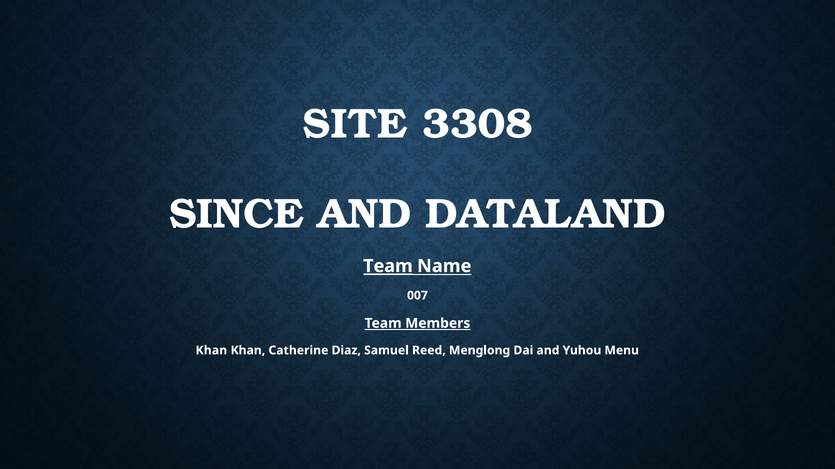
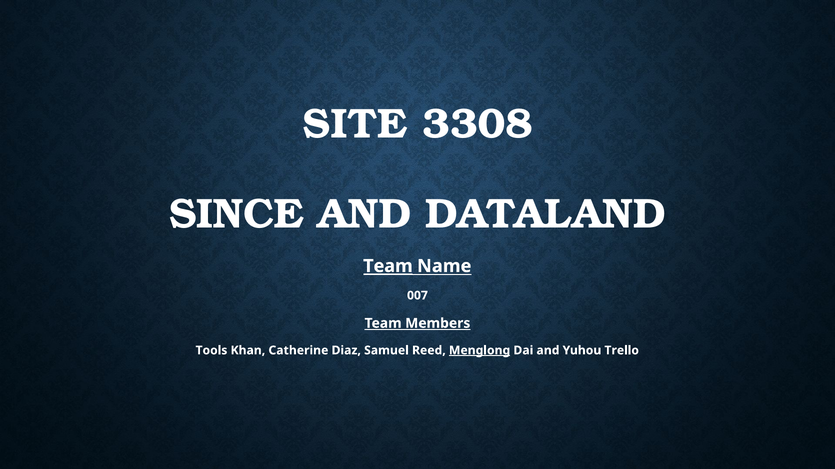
Khan: Khan -> Tools (211, 351)
Menglong underline: none -> present (480, 351)
Menu: Menu -> Trello (622, 351)
